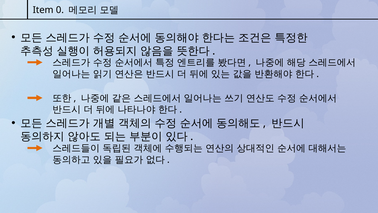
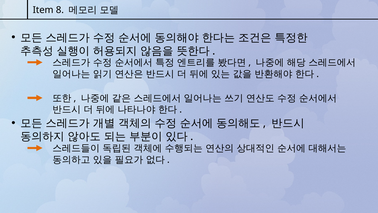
0: 0 -> 8 (60, 10)
